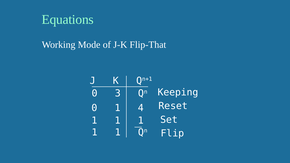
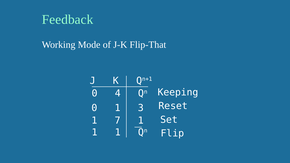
Equations: Equations -> Feedback (68, 20)
3: 3 -> 4 (118, 93)
4: 4 -> 3 (141, 108)
1: 1 -> 7 (118, 121)
